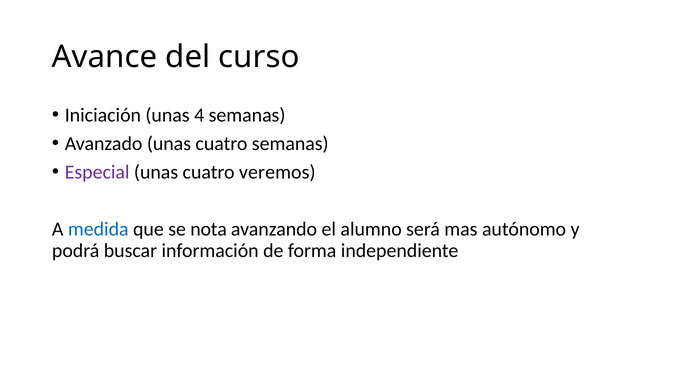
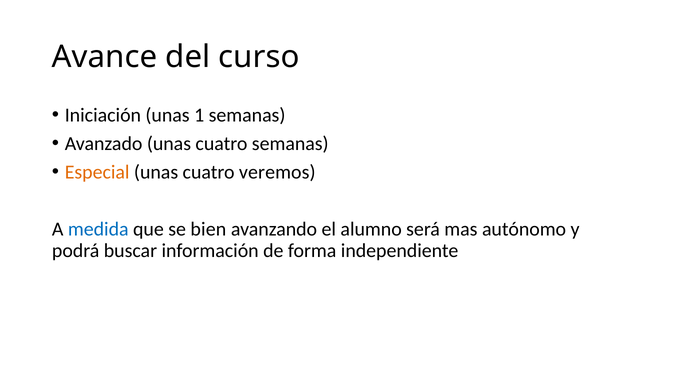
4: 4 -> 1 (199, 115)
Especial colour: purple -> orange (97, 172)
nota: nota -> bien (208, 230)
